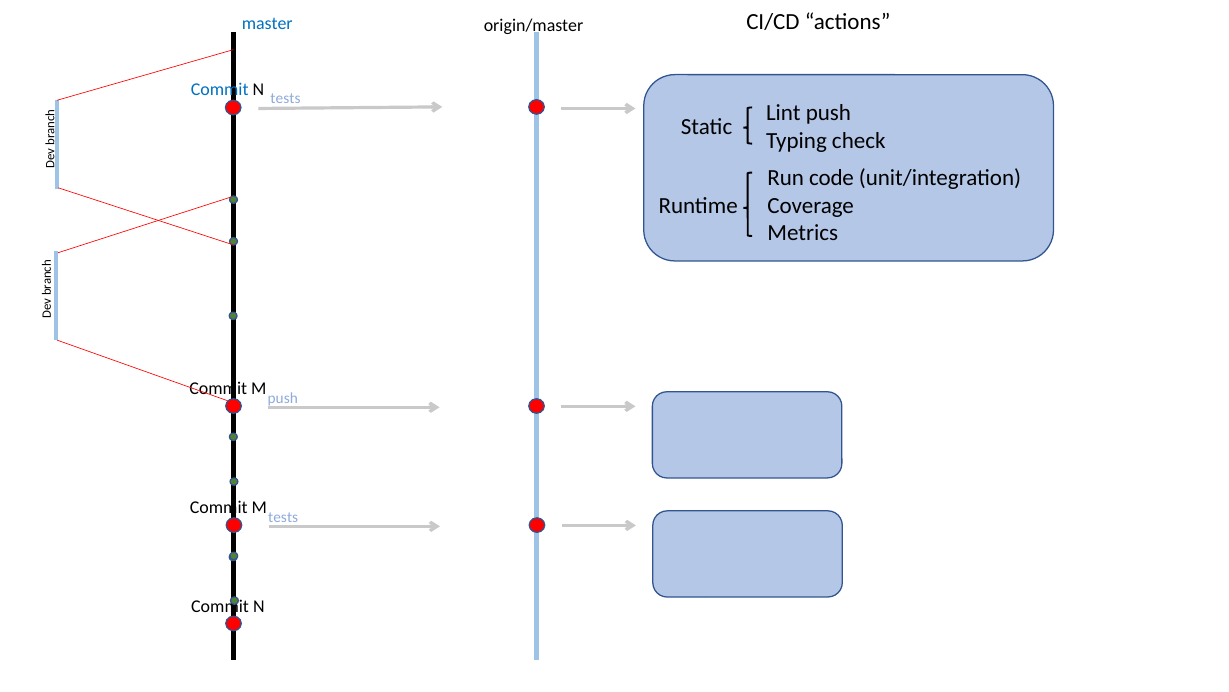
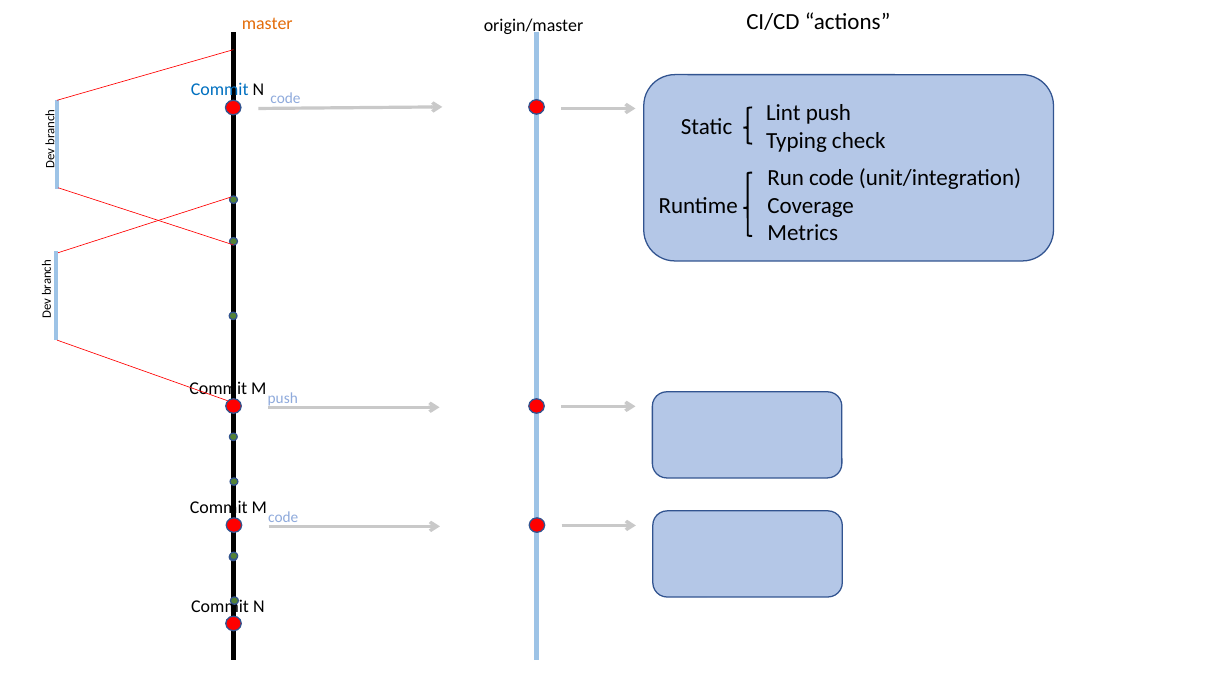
master colour: blue -> orange (267, 24)
tests: tests -> code (286, 98)
tests: tests -> code (283, 517)
